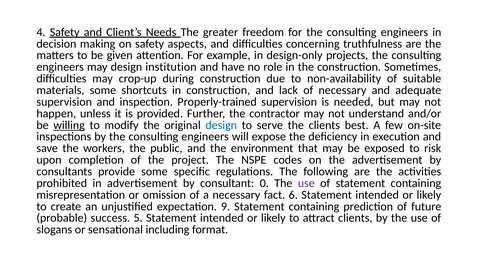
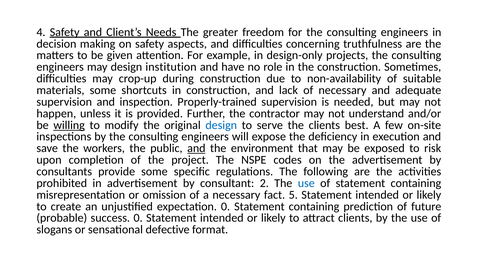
and underline: none -> present (196, 148)
0: 0 -> 2 (264, 183)
use colour: purple -> blue (306, 183)
6: 6 -> 5 (293, 195)
expectation 9: 9 -> 0 (226, 206)
success 5: 5 -> 0 (138, 218)
including: including -> defective (168, 230)
